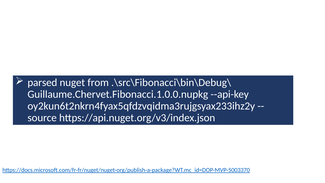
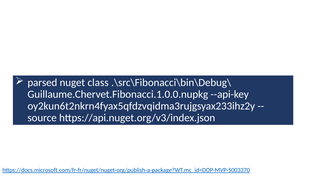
from: from -> class (98, 82)
